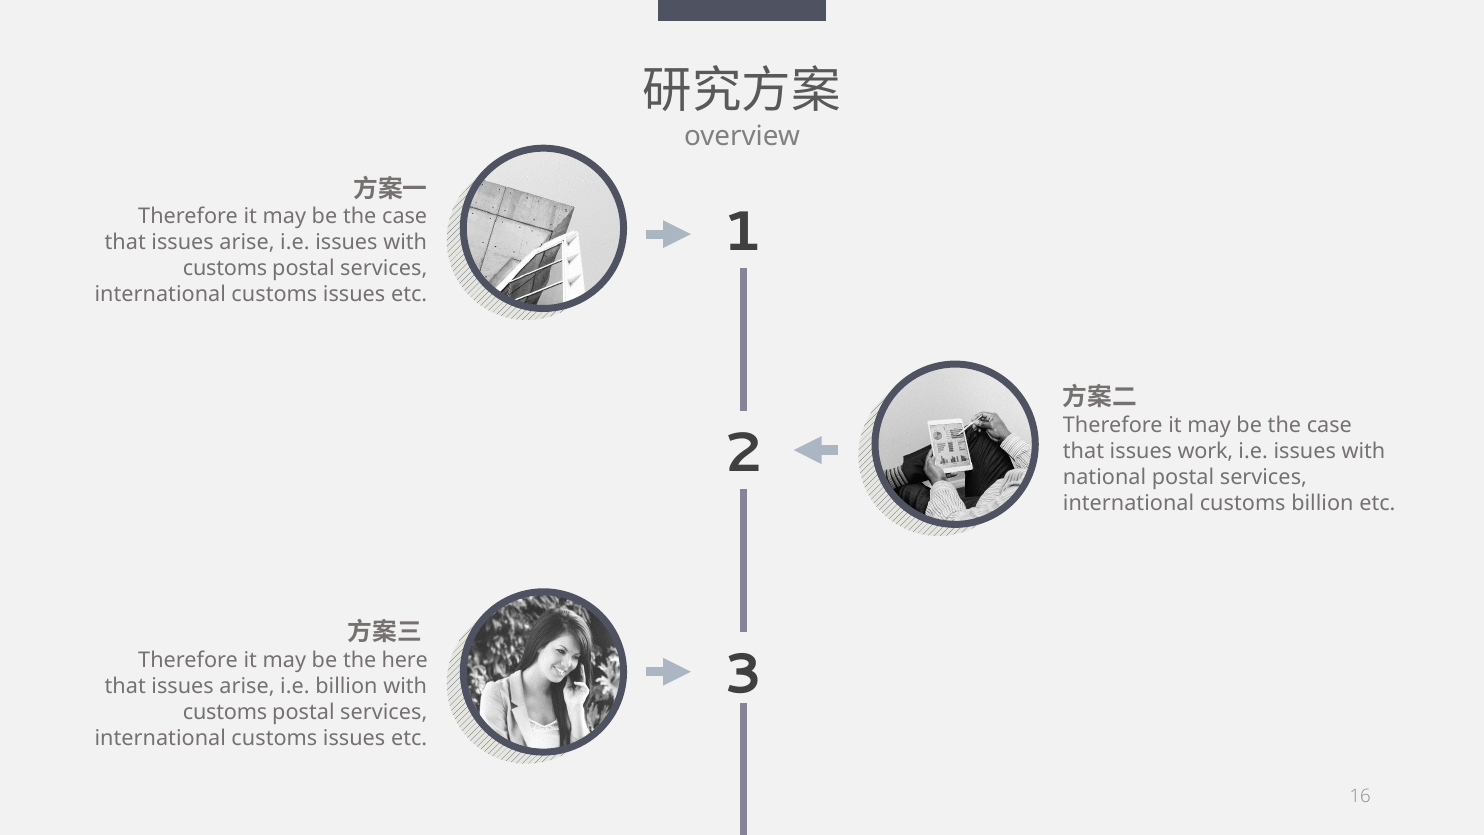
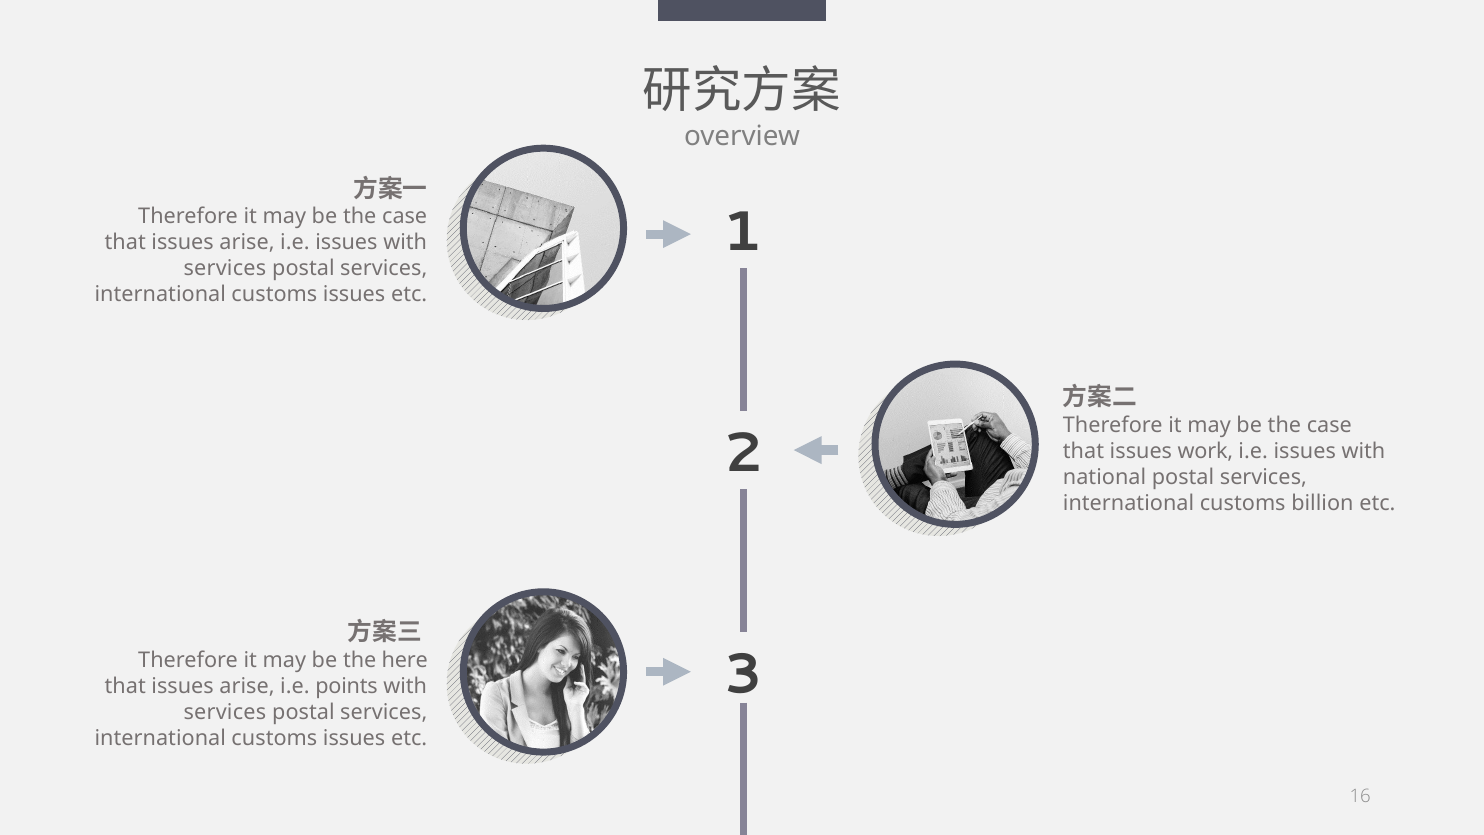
customs: customs -> services (225, 268)
i.e billion: billion -> points (347, 686)
customs: customs -> services (225, 712)
